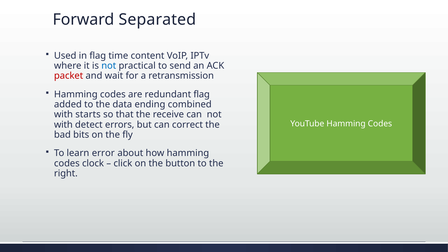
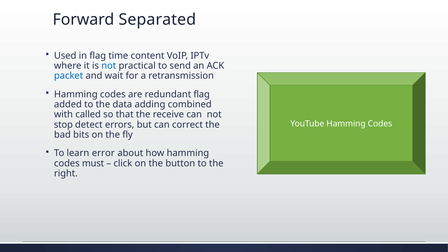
packet colour: red -> blue (69, 76)
ending: ending -> adding (150, 104)
starts: starts -> called (88, 114)
with: with -> stop (63, 125)
clock: clock -> must (93, 163)
